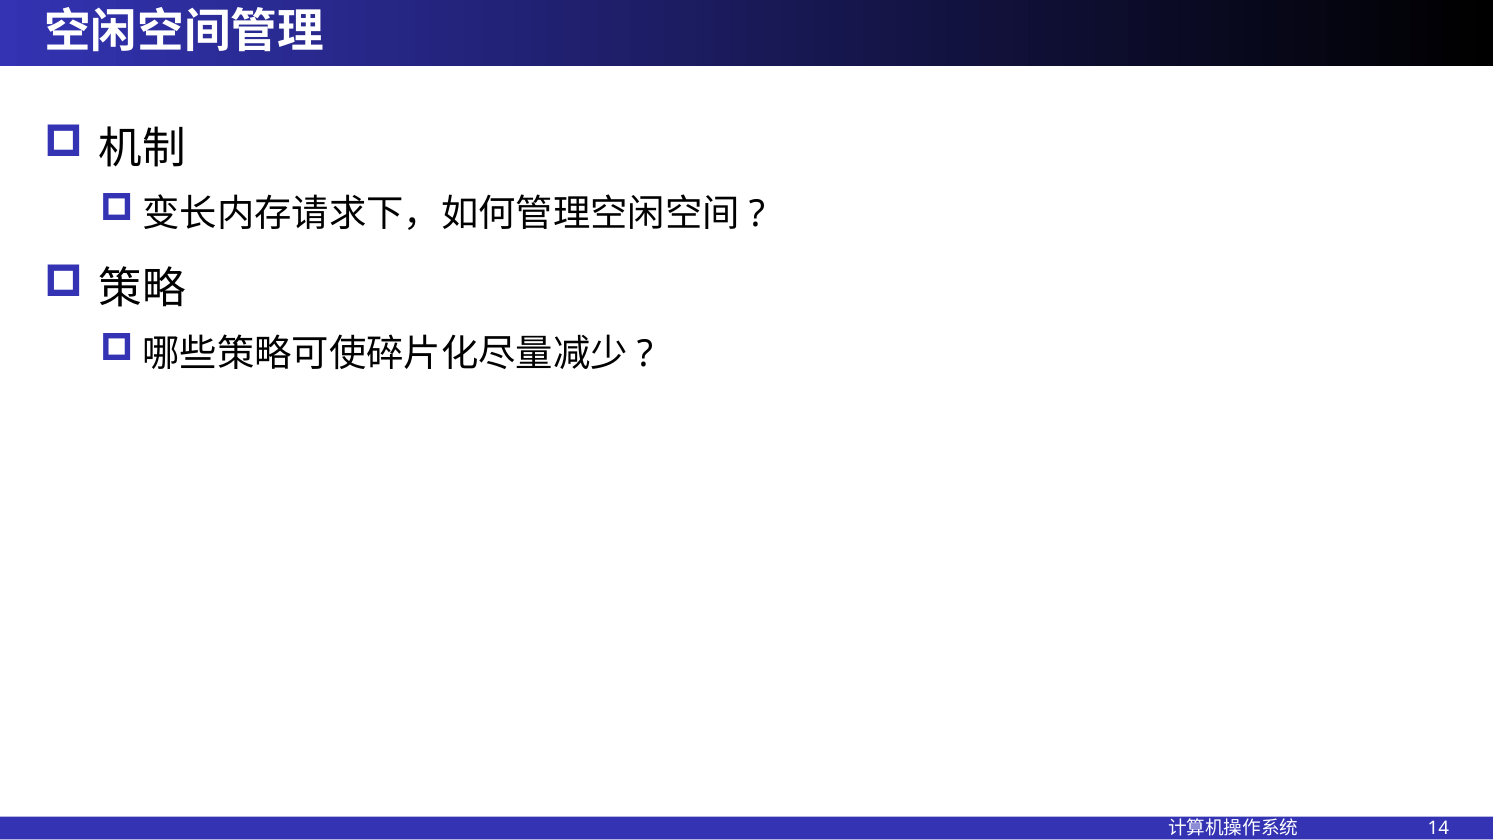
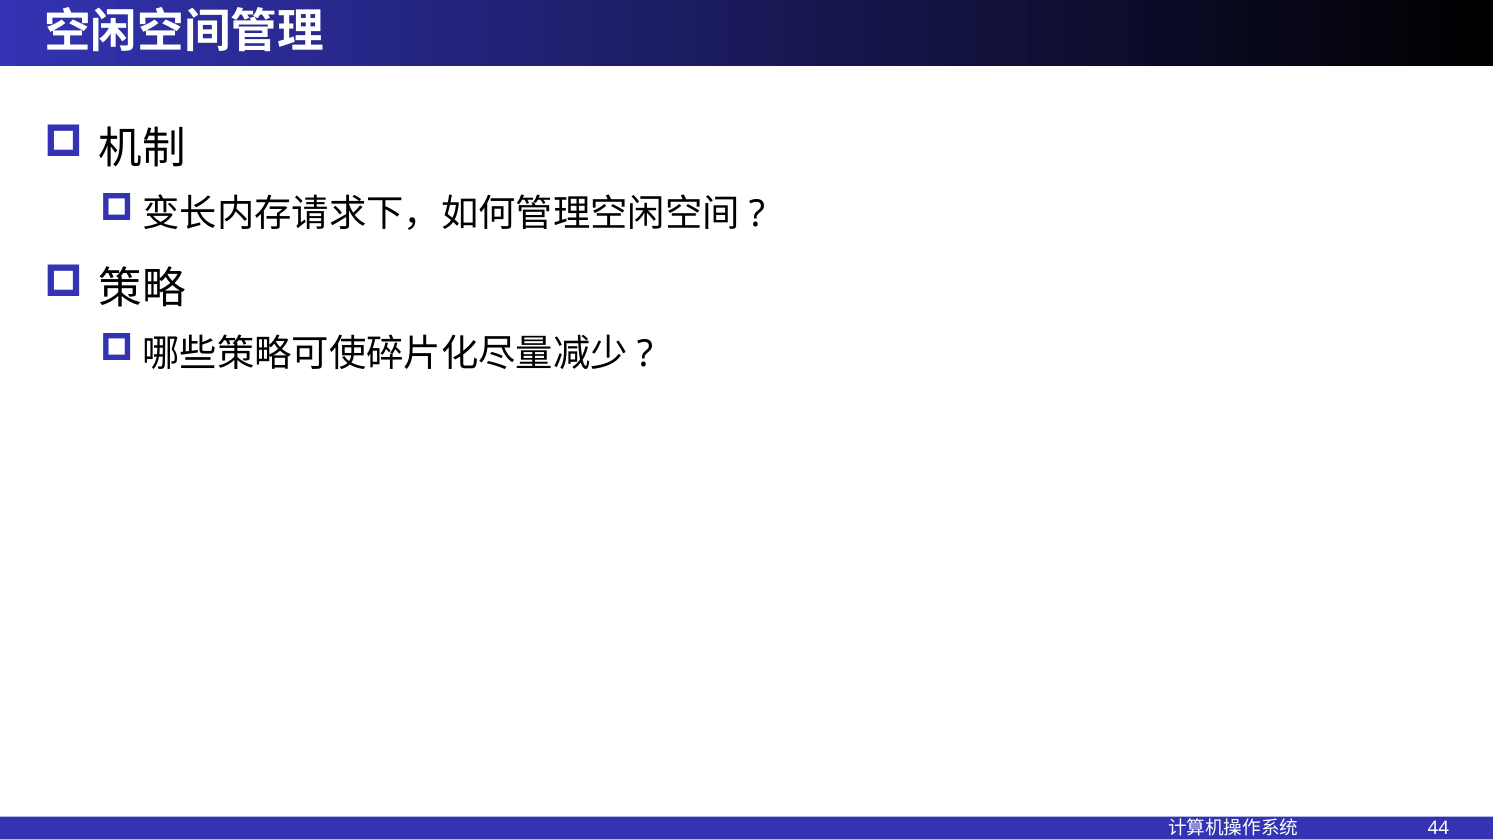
14: 14 -> 44 (1438, 828)
